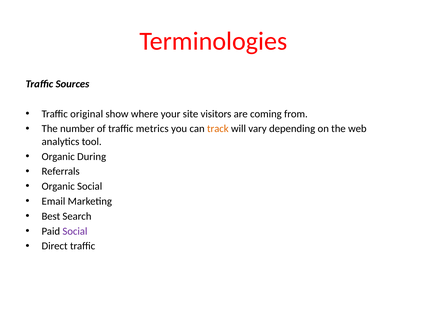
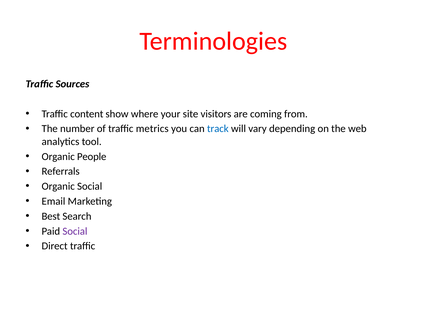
original: original -> content (87, 114)
track colour: orange -> blue (218, 129)
During: During -> People (92, 157)
